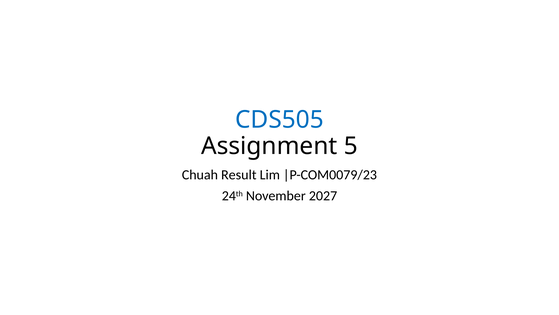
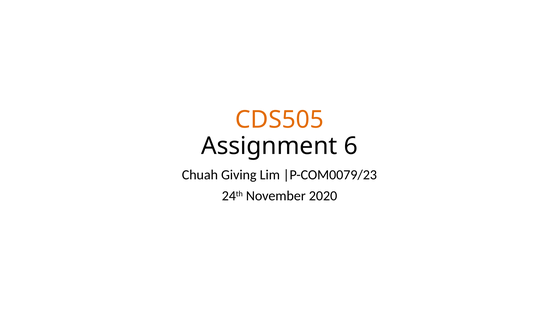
CDS505 colour: blue -> orange (279, 119)
5: 5 -> 6 (351, 146)
Result: Result -> Giving (239, 175)
2027: 2027 -> 2020 (323, 196)
